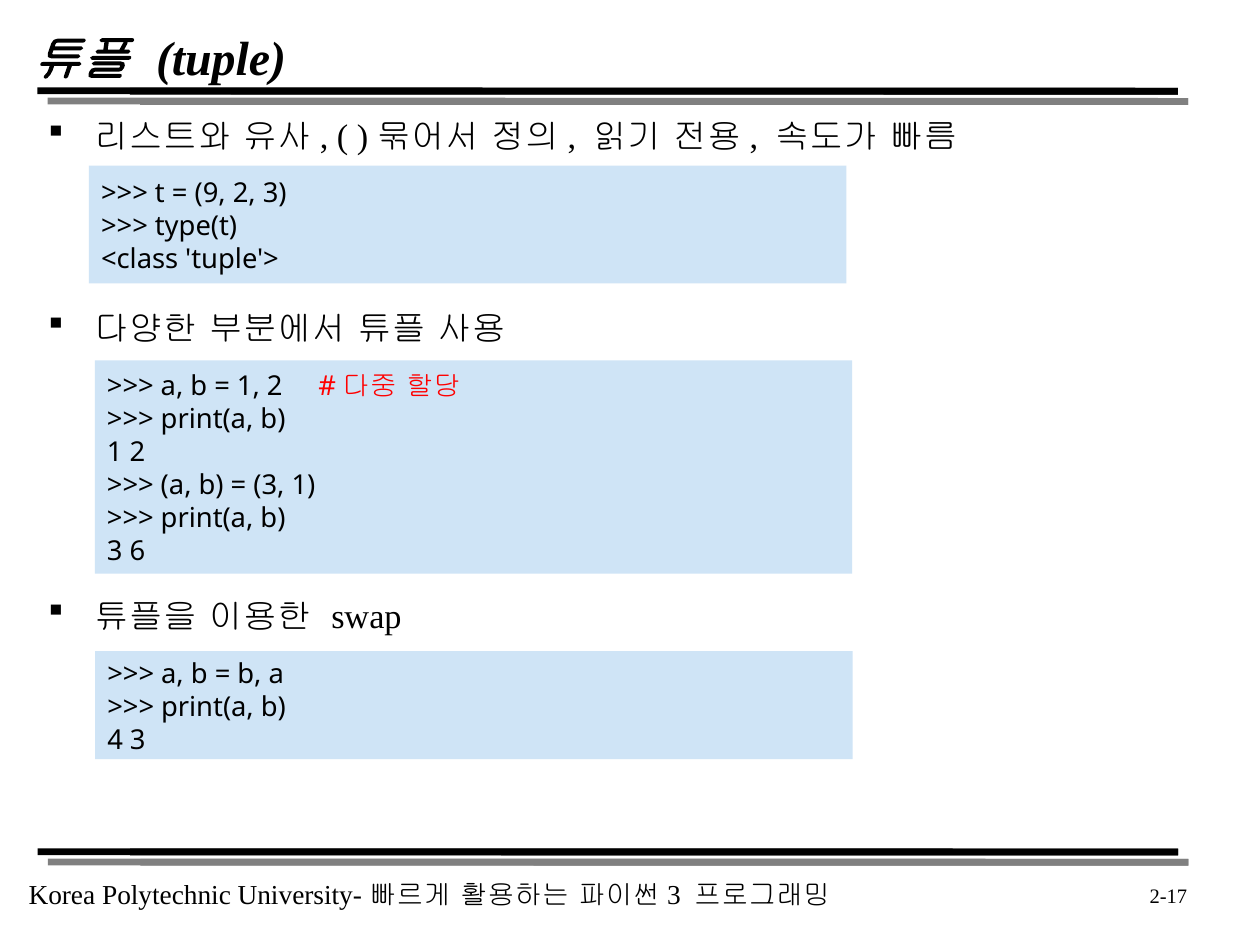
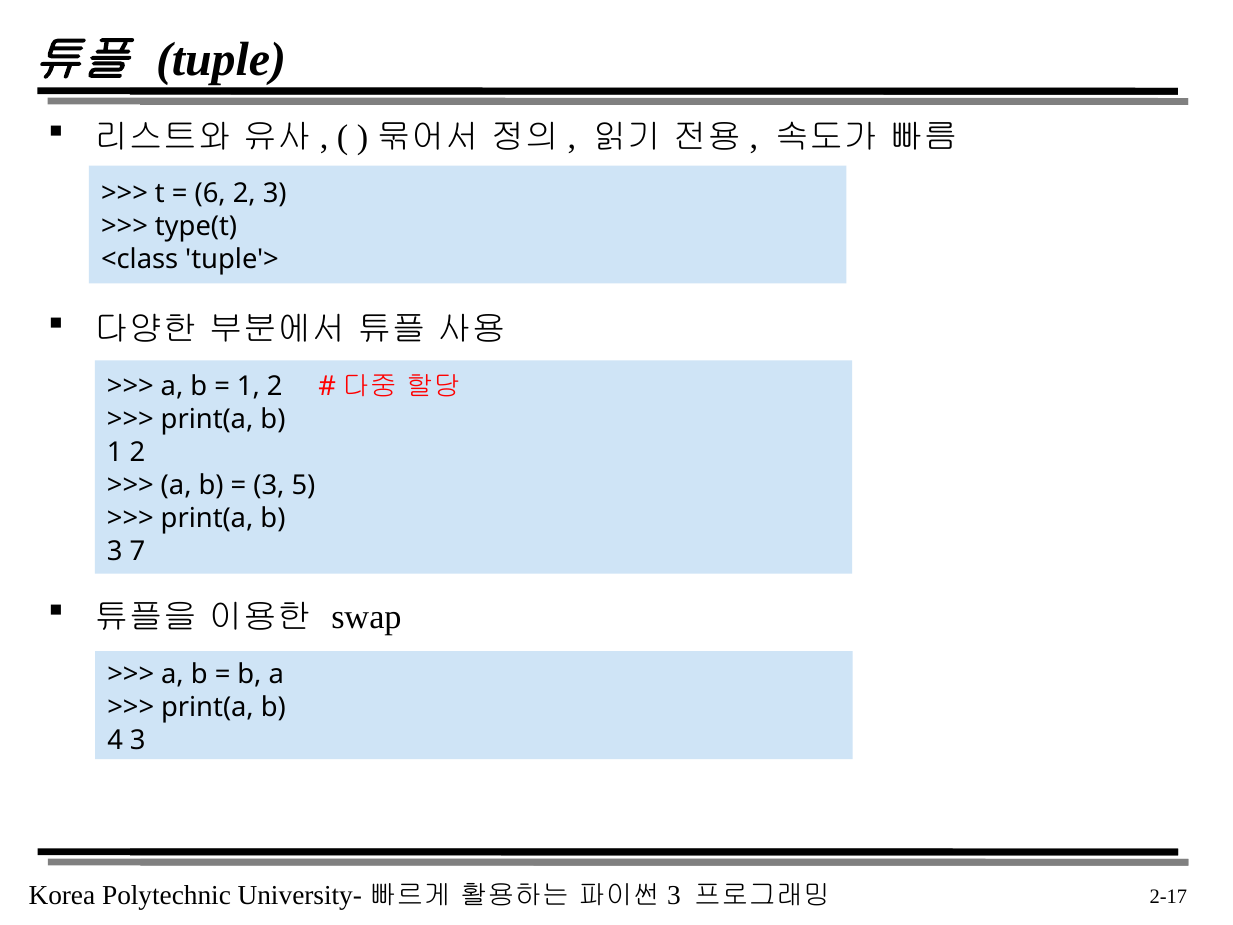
9: 9 -> 6 (210, 194)
3 1: 1 -> 5 (303, 485)
6: 6 -> 7 (137, 551)
